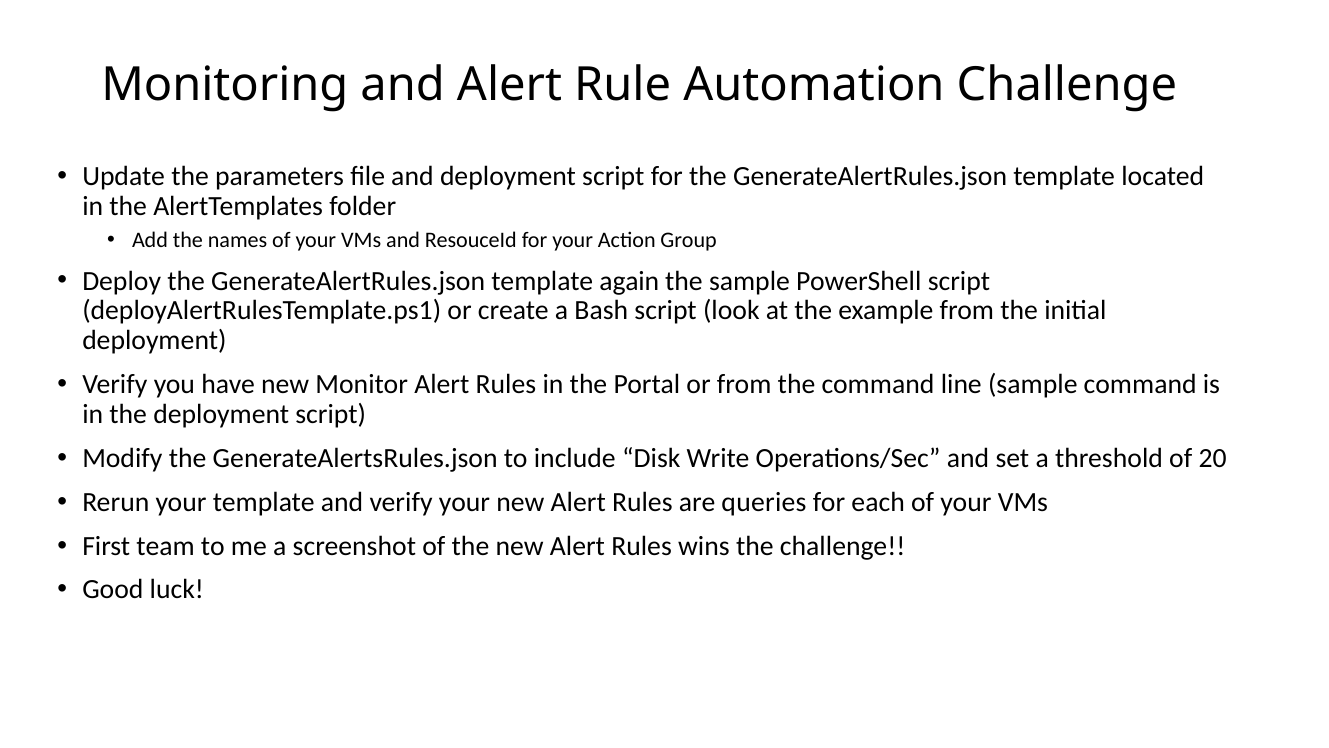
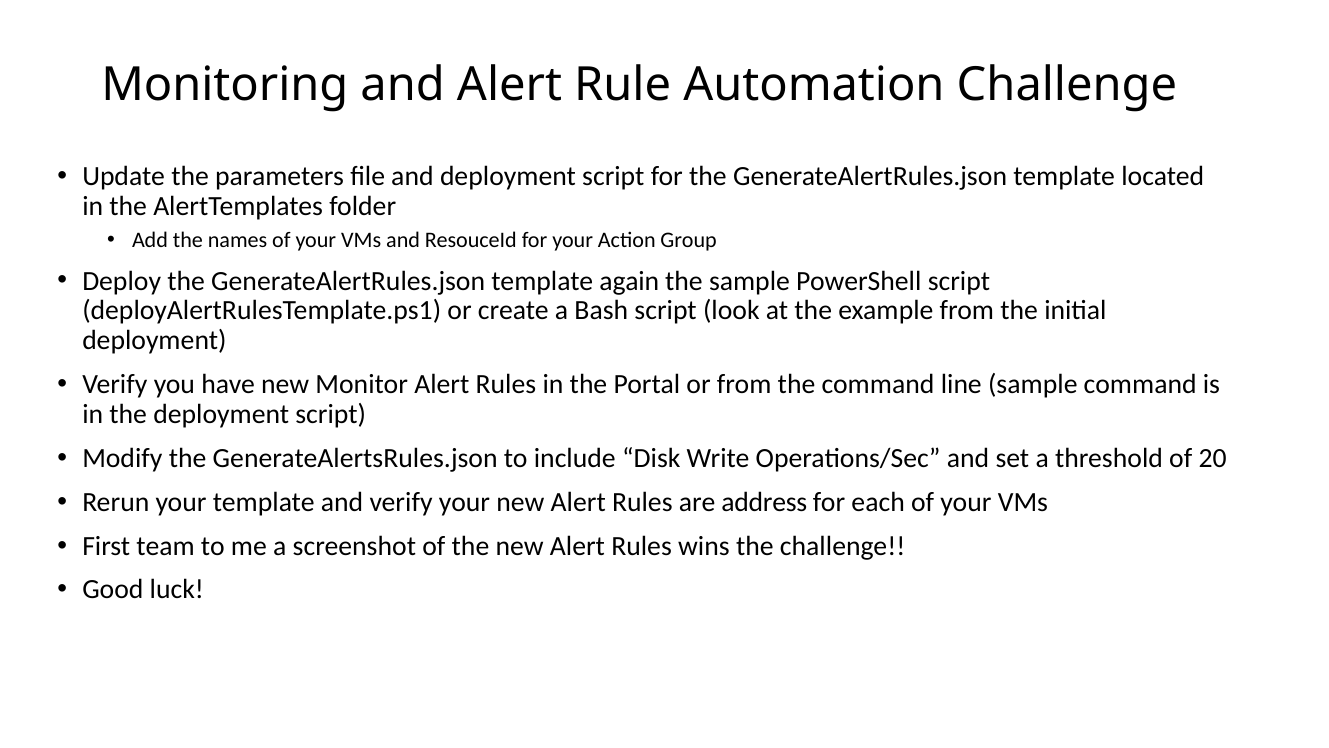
queries: queries -> address (764, 502)
